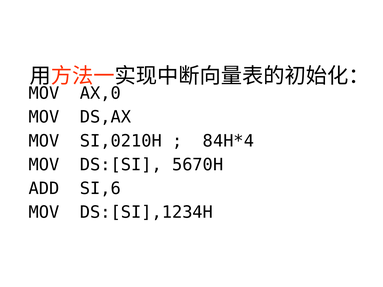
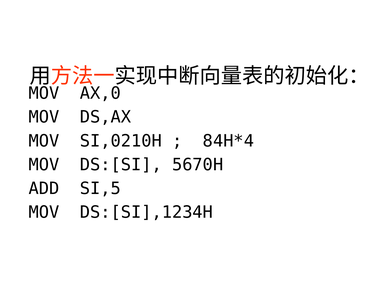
SI,6: SI,6 -> SI,5 (100, 189)
